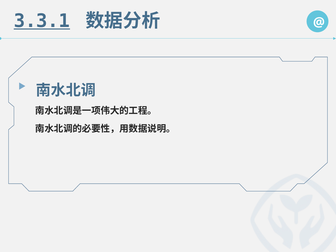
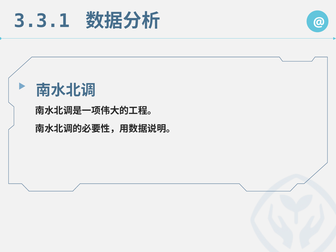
3.3.1 underline: present -> none (42, 21)
